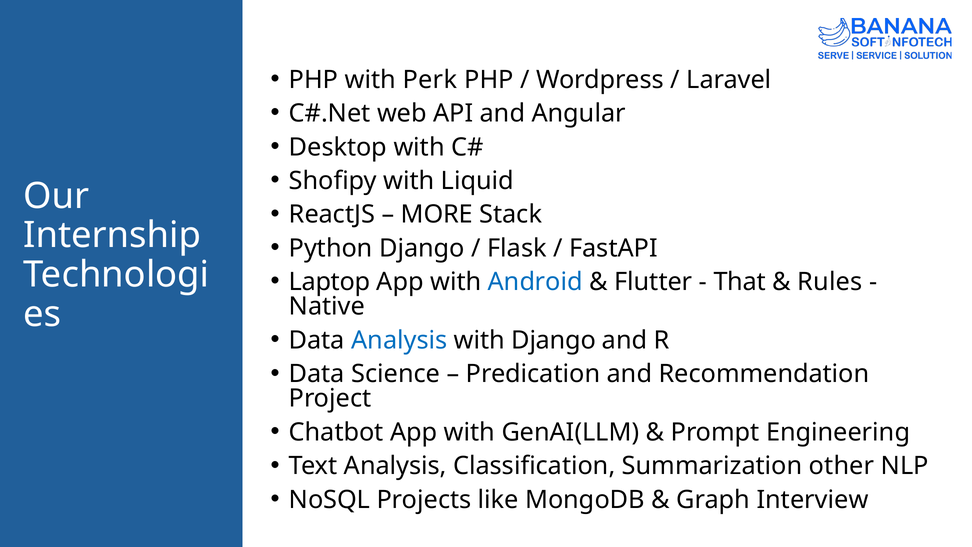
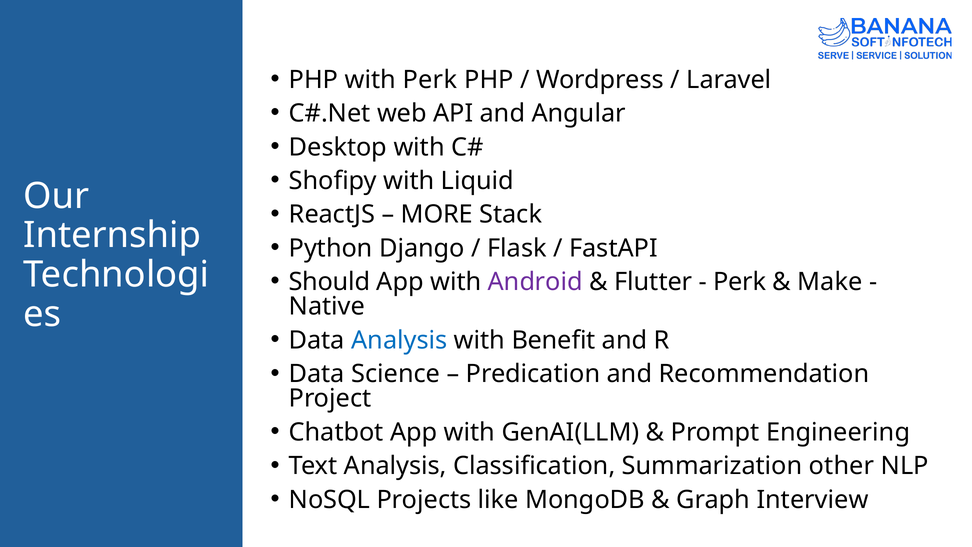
Laptop: Laptop -> Should (329, 282)
Android colour: blue -> purple (535, 282)
That: That -> Perk (740, 282)
Rules: Rules -> Make (830, 282)
with Django: Django -> Benefit (554, 340)
